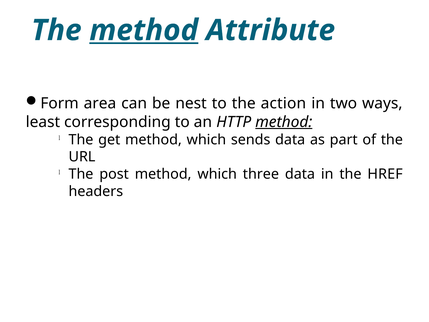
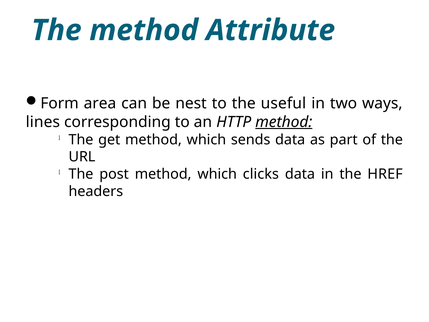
method underline: present -> none (144, 30)
action: action -> useful (283, 103)
least: least -> lines (43, 122)
three: three -> clicks (261, 174)
